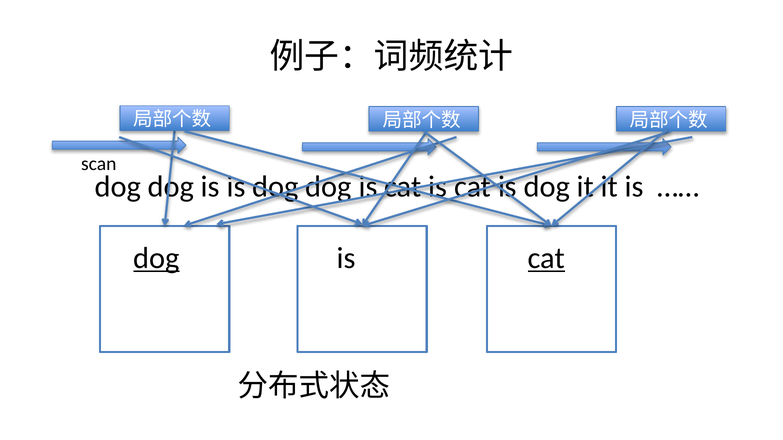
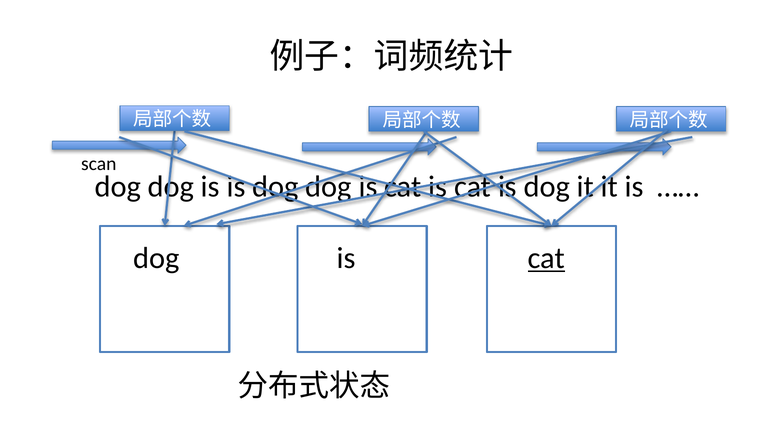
dog underline: present -> none (156, 258)
